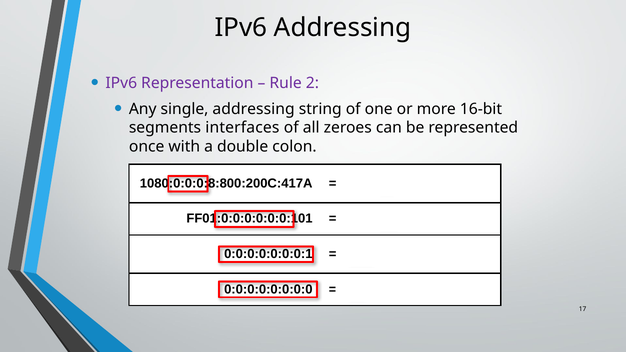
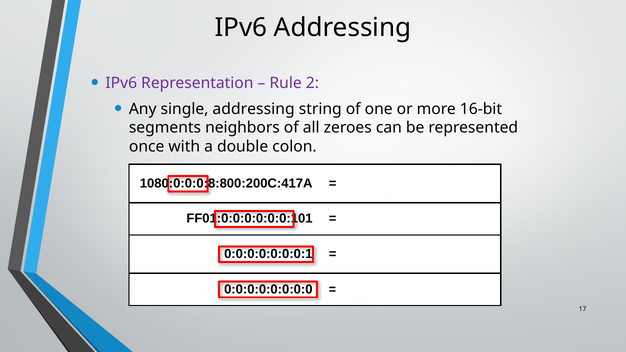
interfaces: interfaces -> neighbors (243, 128)
